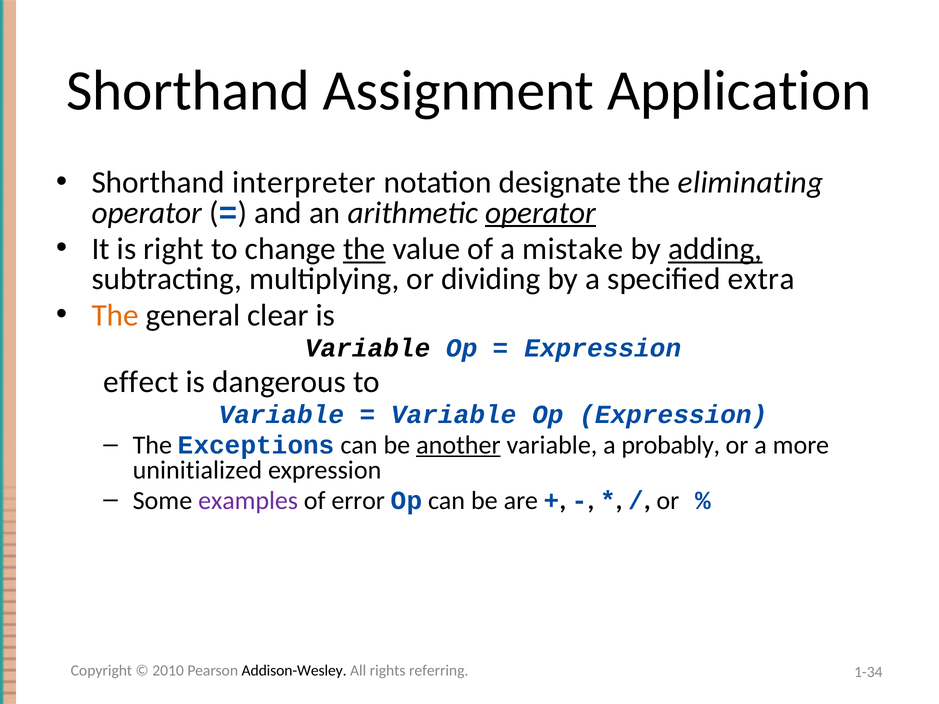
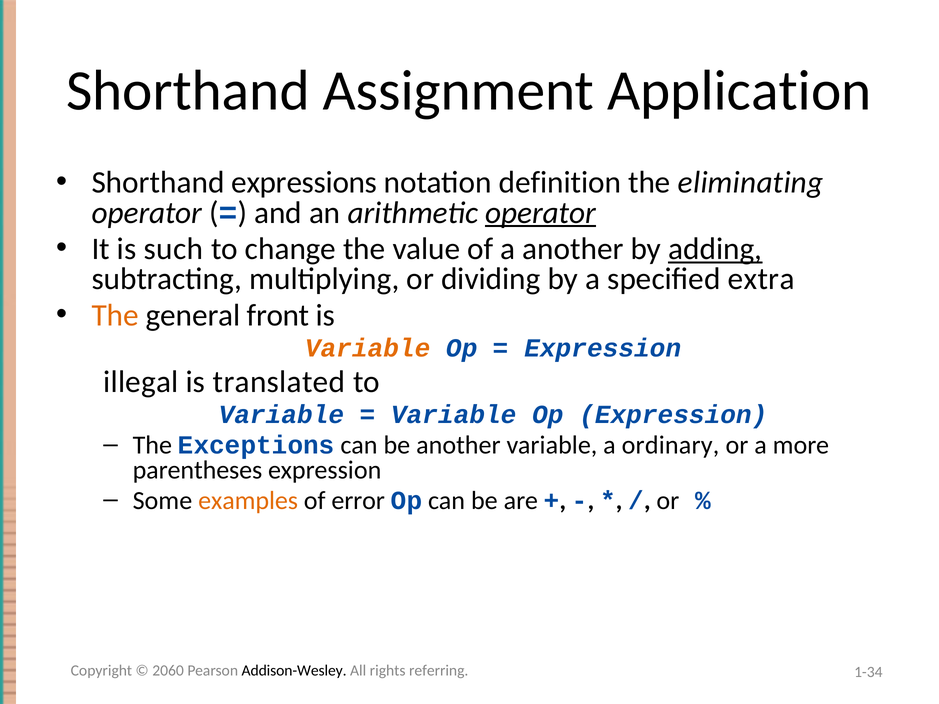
interpreter: interpreter -> expressions (304, 183)
designate: designate -> definition (560, 183)
right: right -> such (174, 249)
the underline: present -> none (364, 249)
a mistake: mistake -> another (573, 249)
clear: clear -> front (278, 315)
Variable colour: black -> orange (368, 348)
effect: effect -> illegal (141, 382)
dangerous: dangerous -> translated (279, 382)
another underline: present -> none (458, 445)
probably: probably -> ordinary (670, 445)
uninitialized: uninitialized -> parentheses (197, 470)
examples colour: purple -> orange (248, 501)
2010: 2010 -> 2060 (168, 671)
